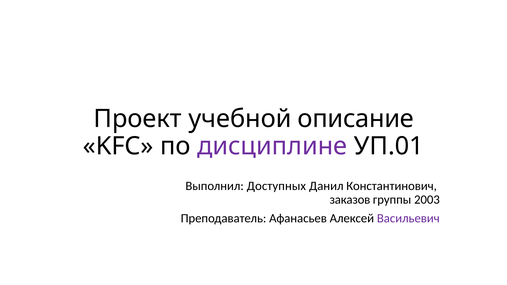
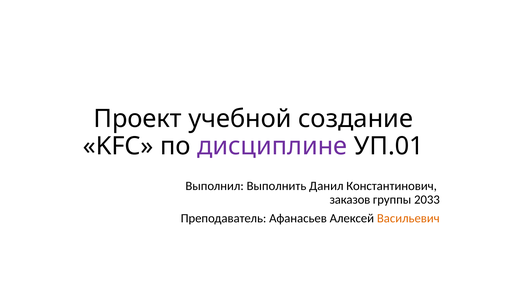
описание: описание -> создание (356, 119)
Доступных: Доступных -> Выполнить (276, 186)
2003: 2003 -> 2033 (427, 200)
Васильевич colour: purple -> orange (408, 219)
